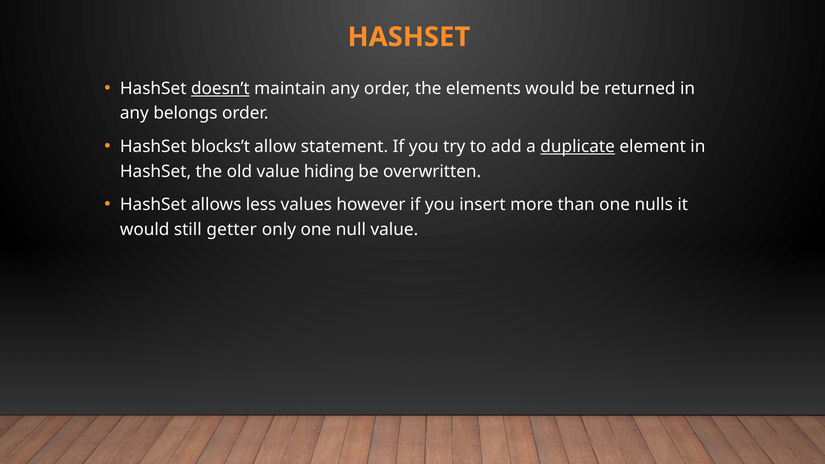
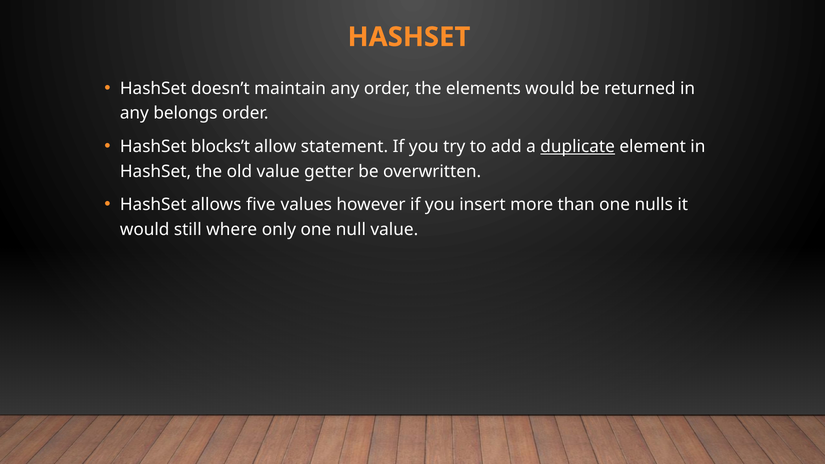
doesn’t underline: present -> none (220, 89)
hiding: hiding -> getter (329, 171)
less: less -> five (261, 205)
getter: getter -> where (232, 230)
